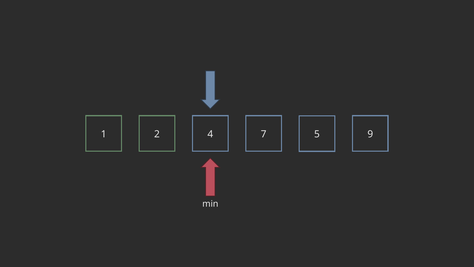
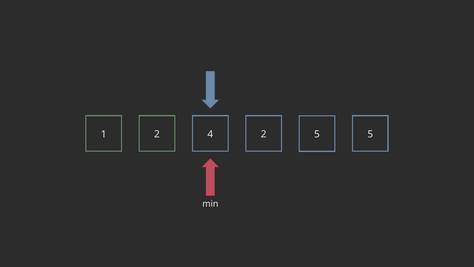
2 7: 7 -> 2 (264, 134)
1 9: 9 -> 5 (370, 134)
